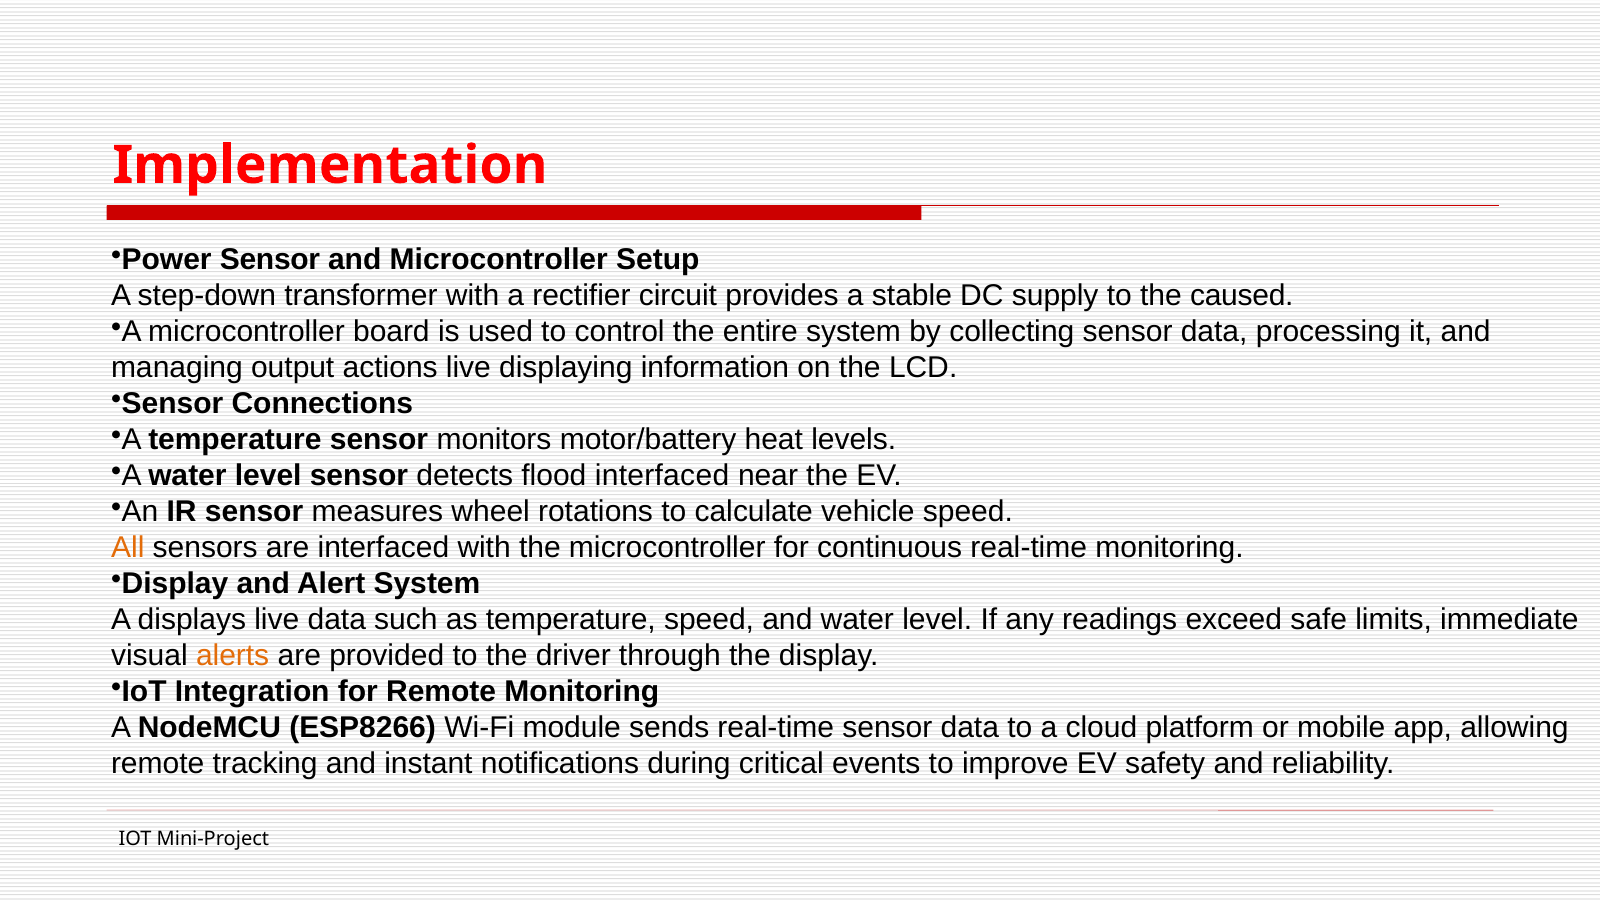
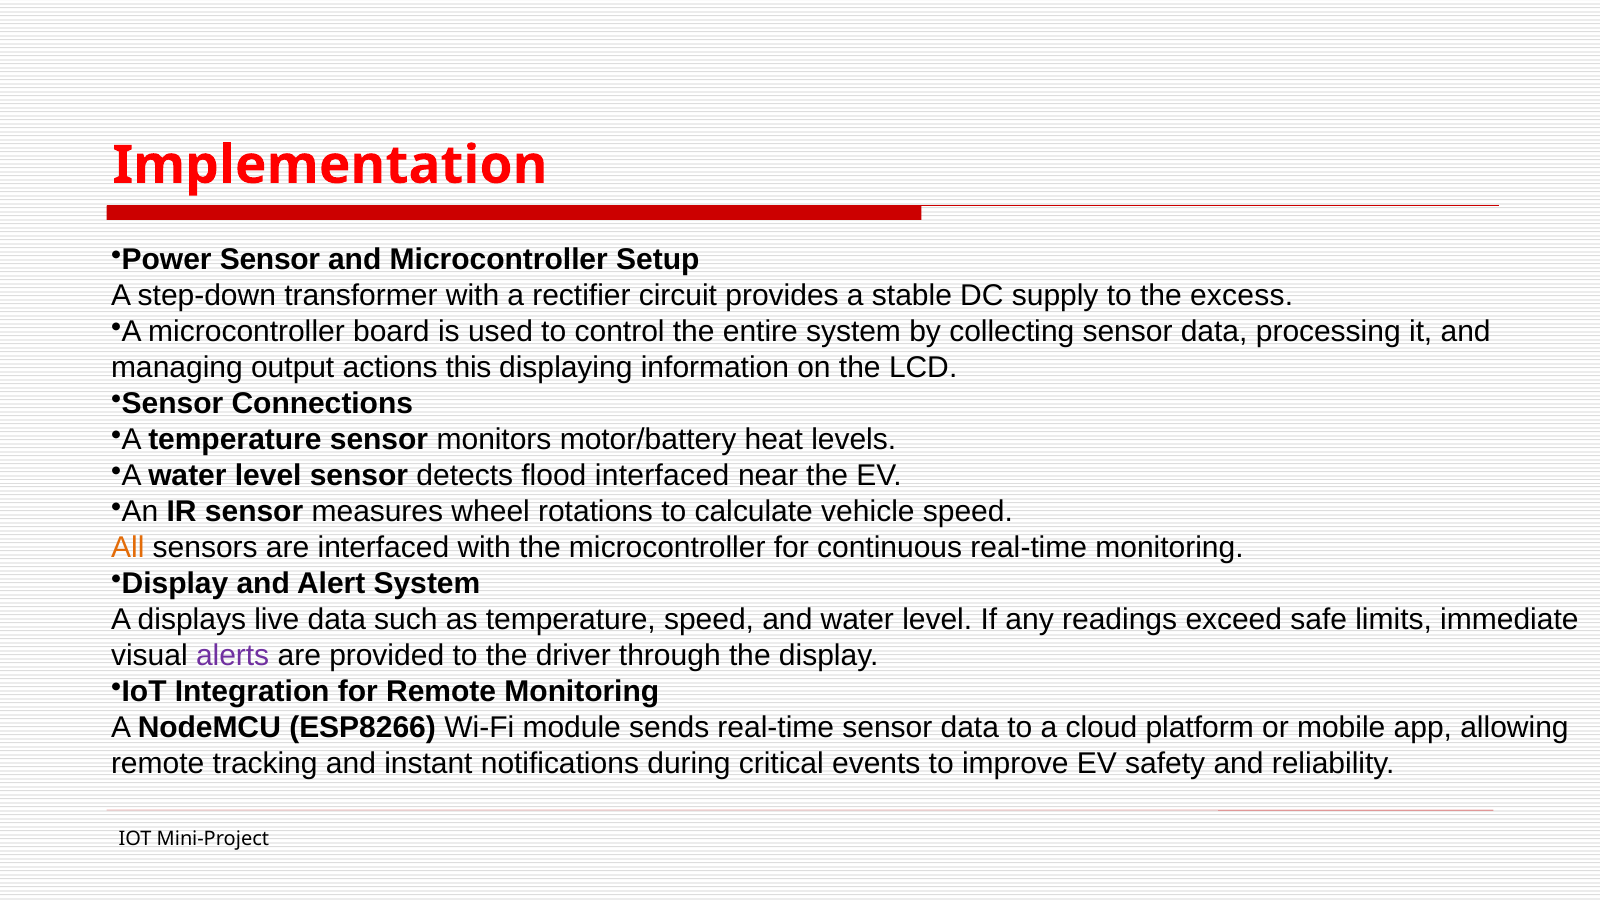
caused: caused -> excess (1242, 296)
actions live: live -> this (469, 368)
alerts colour: orange -> purple (233, 656)
